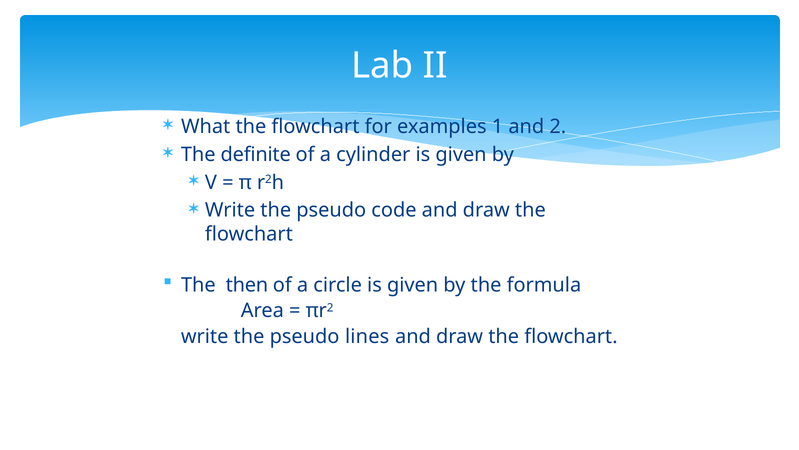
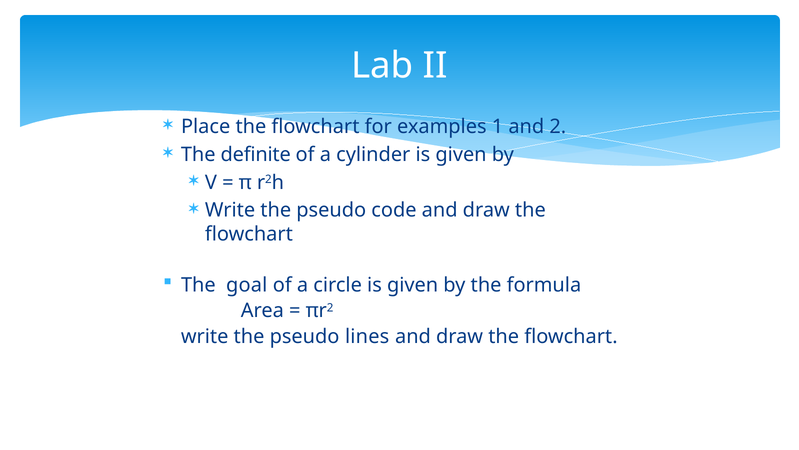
What: What -> Place (206, 126)
then: then -> goal (247, 285)
